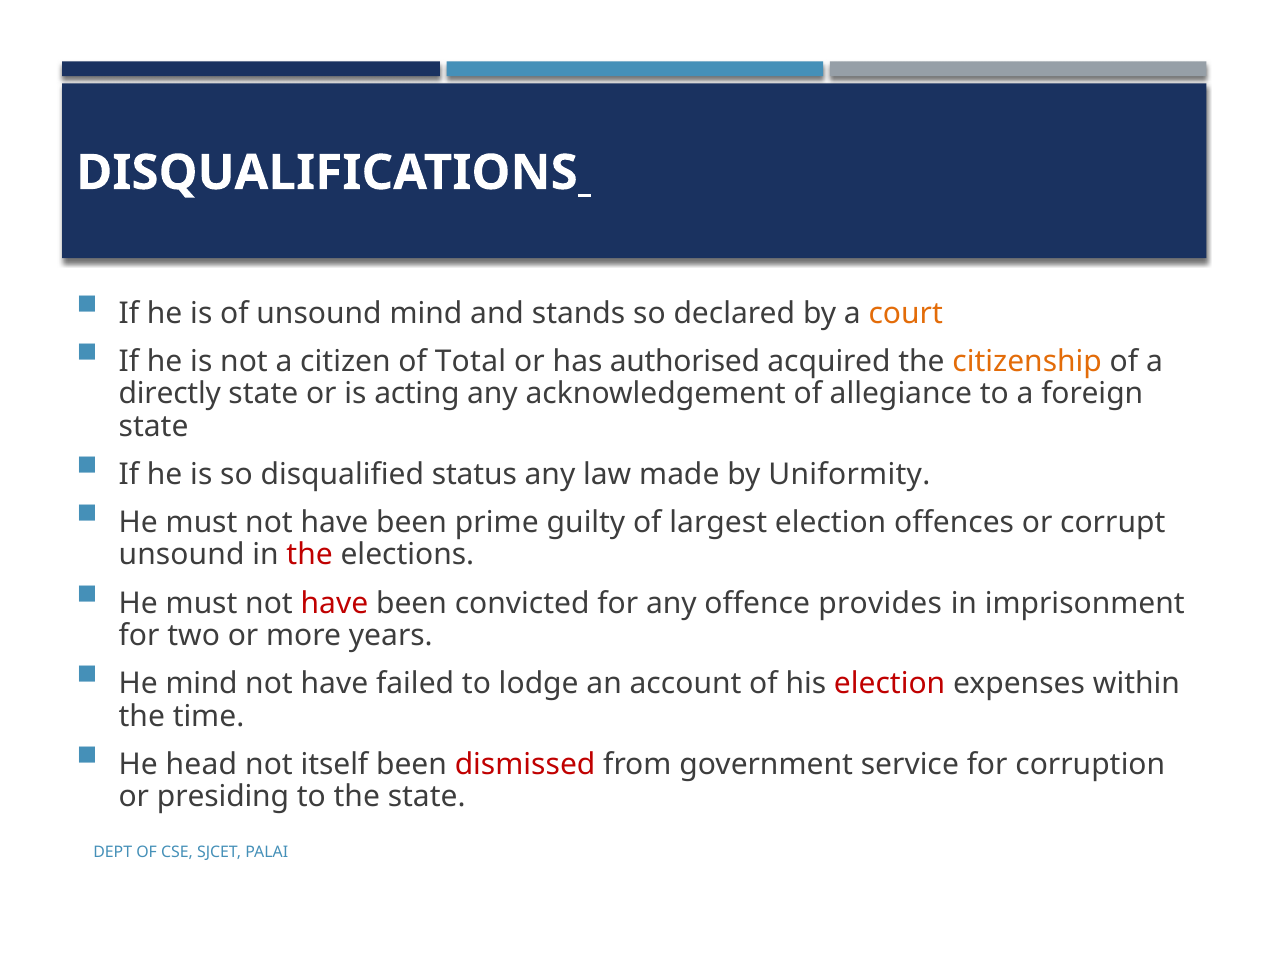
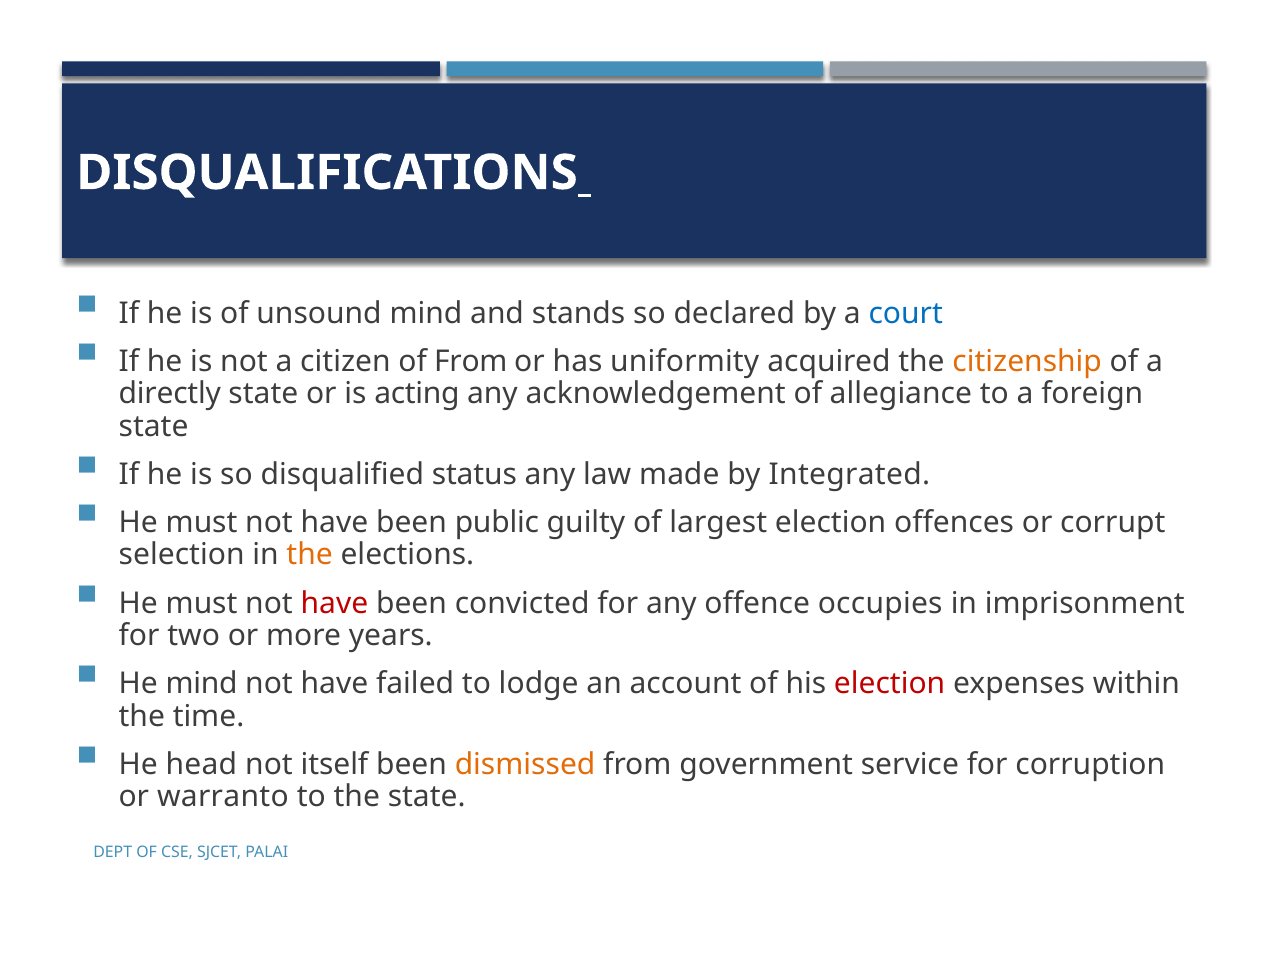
court colour: orange -> blue (906, 313)
of Total: Total -> From (471, 361)
authorised: authorised -> uniformity (685, 361)
Uniformity: Uniformity -> Integrated (849, 474)
prime: prime -> public (497, 522)
unsound: unsound -> selection (182, 555)
the colour: red -> orange (310, 555)
provides: provides -> occupies (880, 603)
dismissed colour: red -> orange (525, 764)
presiding: presiding -> warranto (223, 797)
